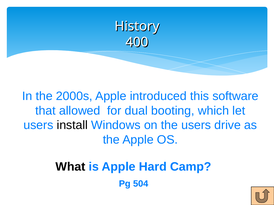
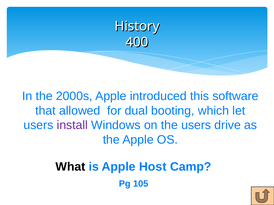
install colour: black -> purple (72, 125)
Hard: Hard -> Host (153, 167)
504: 504 -> 105 (141, 184)
